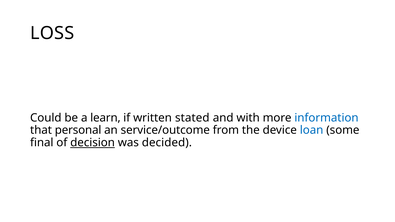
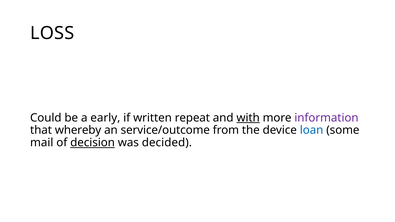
learn: learn -> early (105, 118)
stated: stated -> repeat (192, 118)
with underline: none -> present (248, 118)
information colour: blue -> purple (326, 118)
personal: personal -> whereby (78, 130)
final: final -> mail (42, 143)
